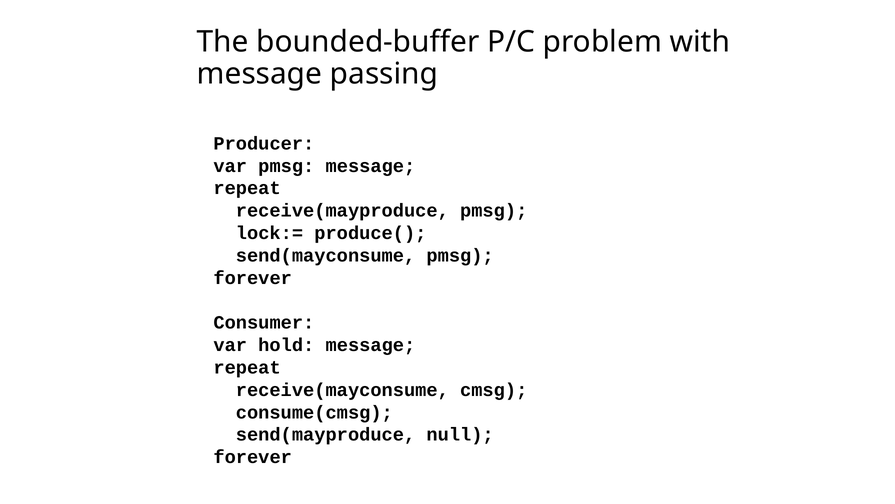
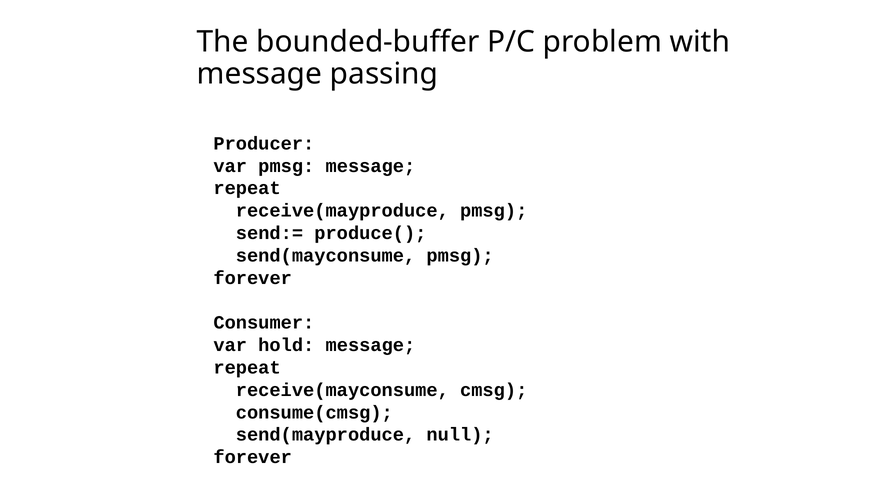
lock:=: lock:= -> send:= (269, 233)
